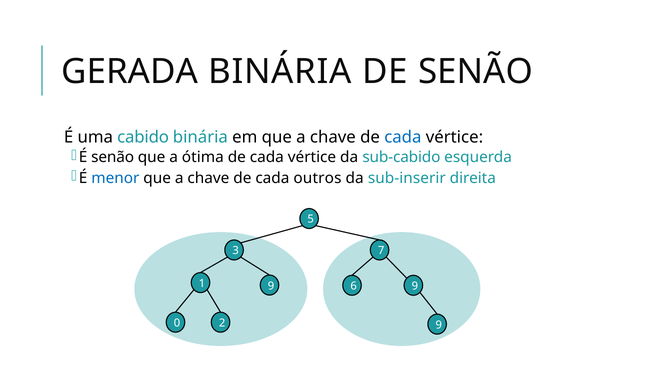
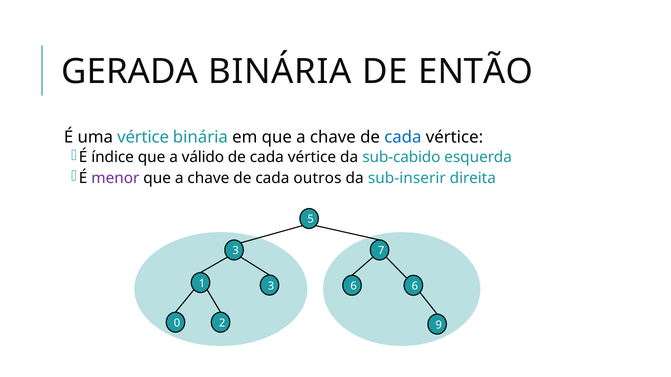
DE SENÃO: SENÃO -> ENTÃO (476, 72)
uma cabido: cabido -> vértice (143, 137)
É senão: senão -> índice (113, 157)
ótima: ótima -> válido (203, 157)
menor colour: blue -> purple (115, 178)
1 9: 9 -> 3 (271, 286)
6 9: 9 -> 6 (415, 286)
